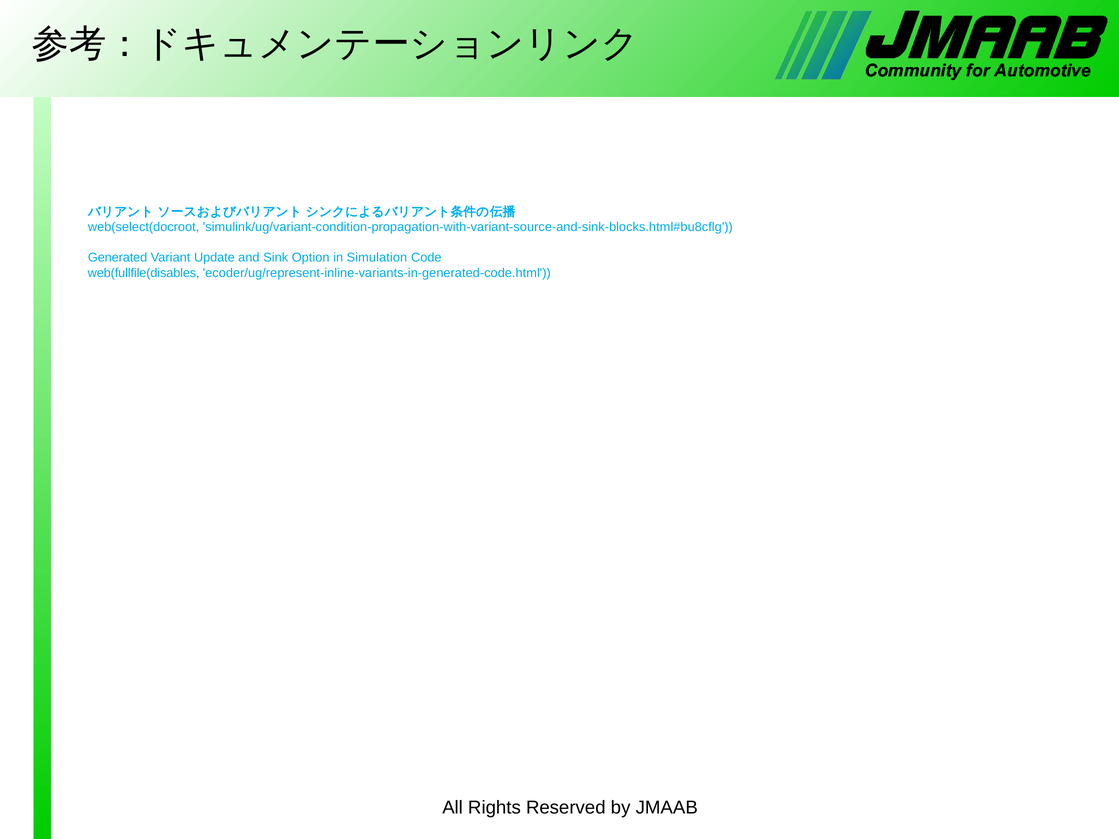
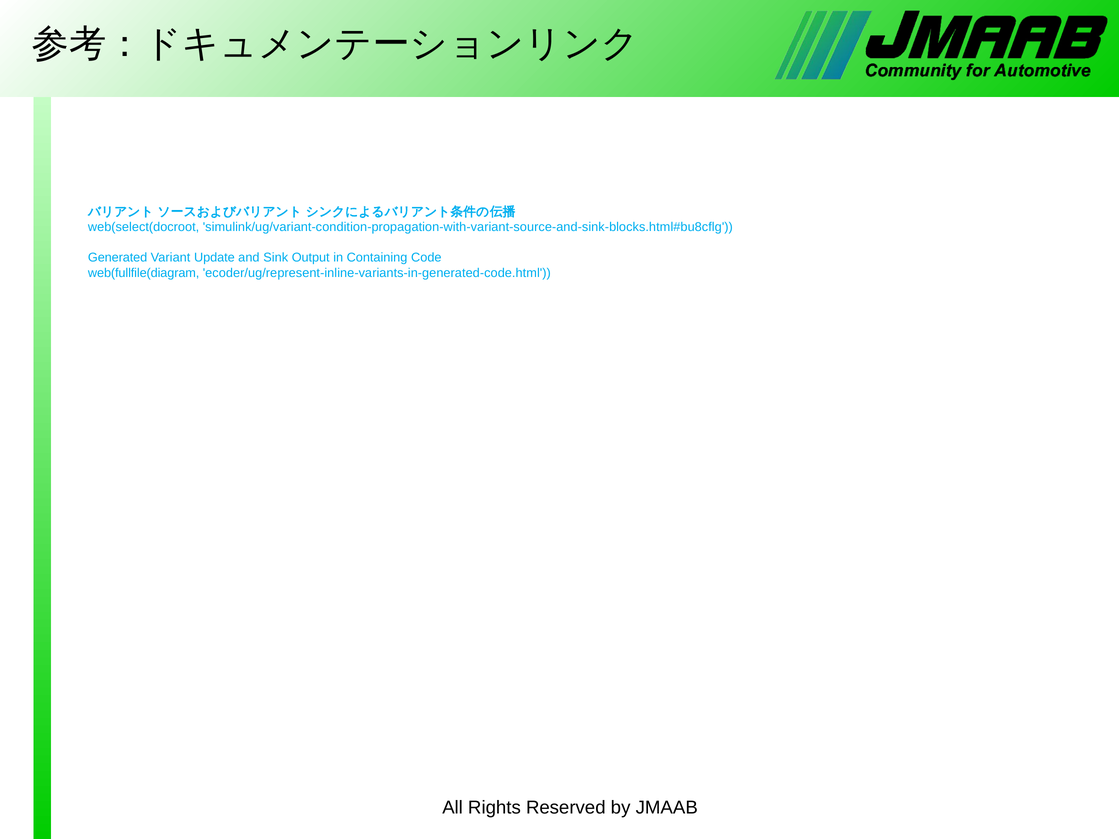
Option: Option -> Output (311, 258)
Simulation: Simulation -> Containing (377, 258)
web(fullfile(disables: web(fullfile(disables -> web(fullfile(diagram (144, 273)
